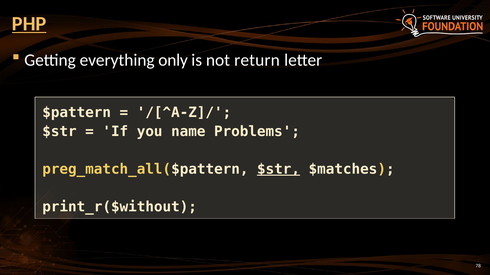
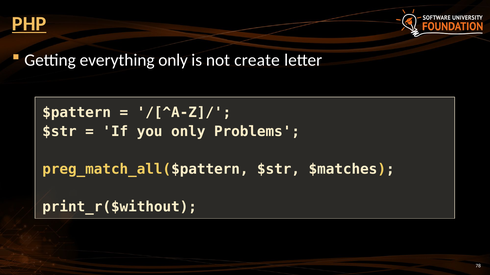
return: return -> create (257, 60)
you name: name -> only (188, 132)
$str underline: present -> none (279, 169)
